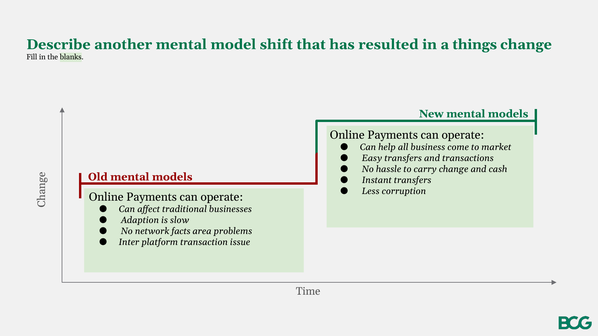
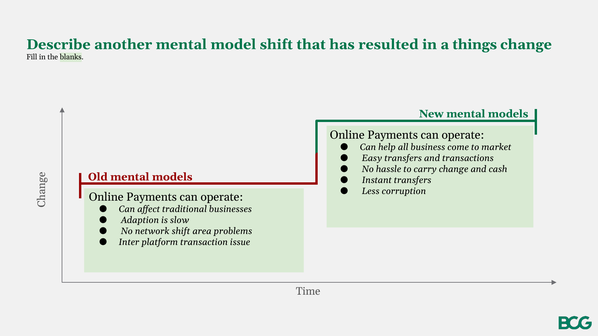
network facts: facts -> shift (181, 231)
